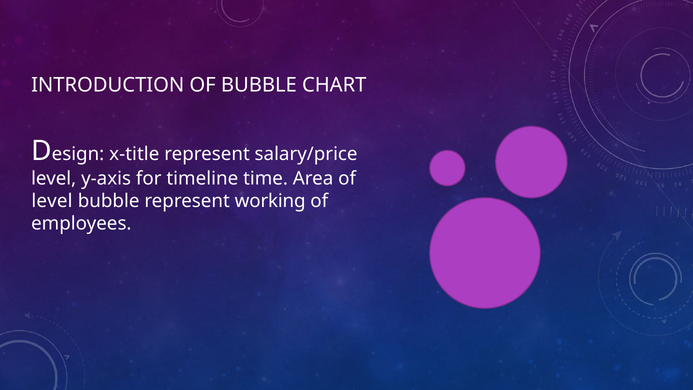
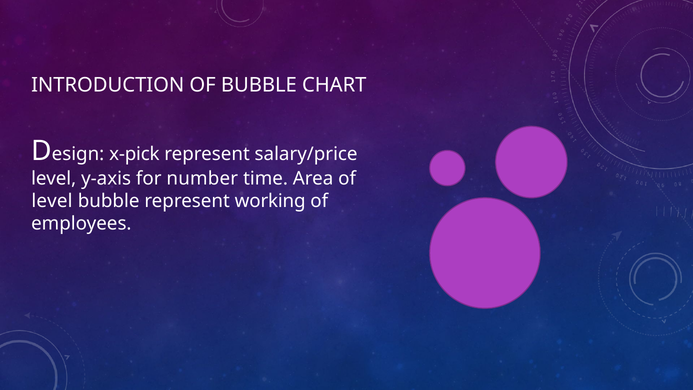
x-title: x-title -> x-pick (134, 154)
timeline: timeline -> number (202, 179)
